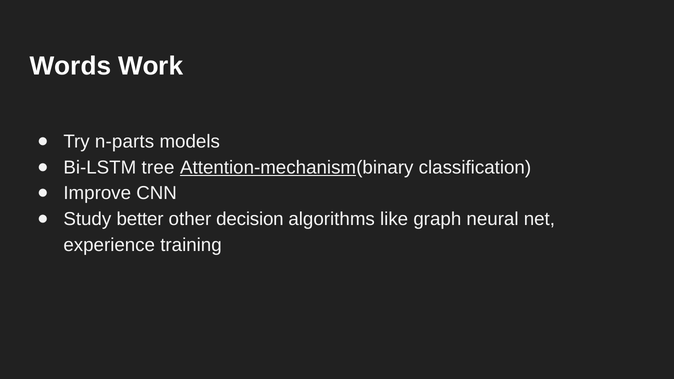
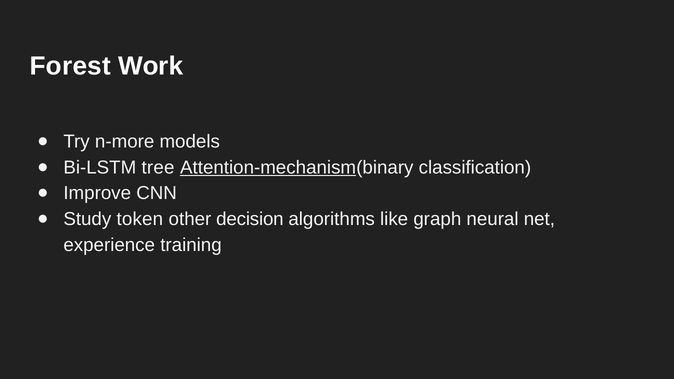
Words: Words -> Forest (70, 66)
n-parts: n-parts -> n-more (125, 142)
better: better -> token (140, 219)
